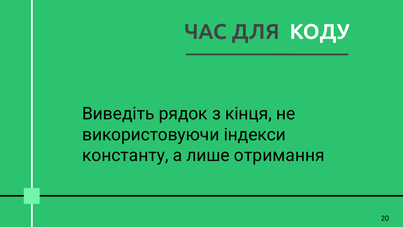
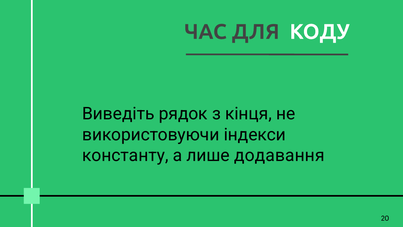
отримання: отримання -> додавання (279, 155)
